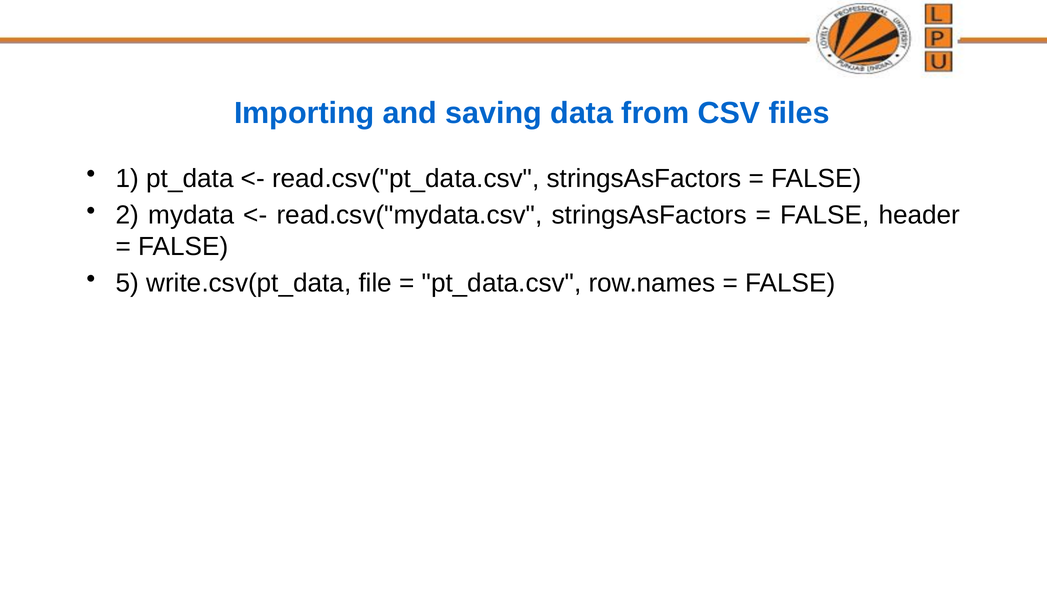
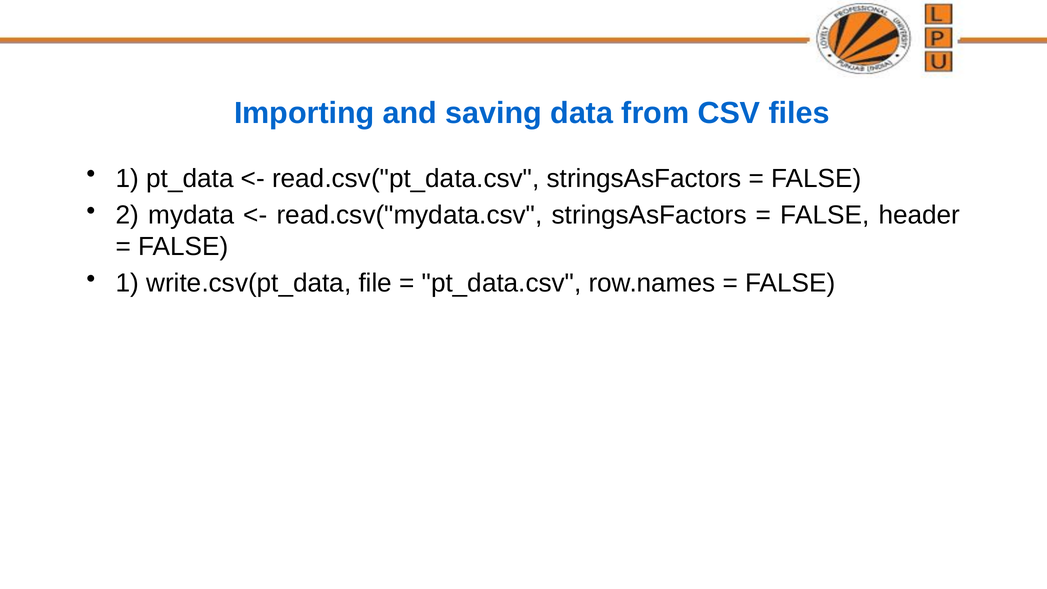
5: 5 -> 1 (127, 283)
